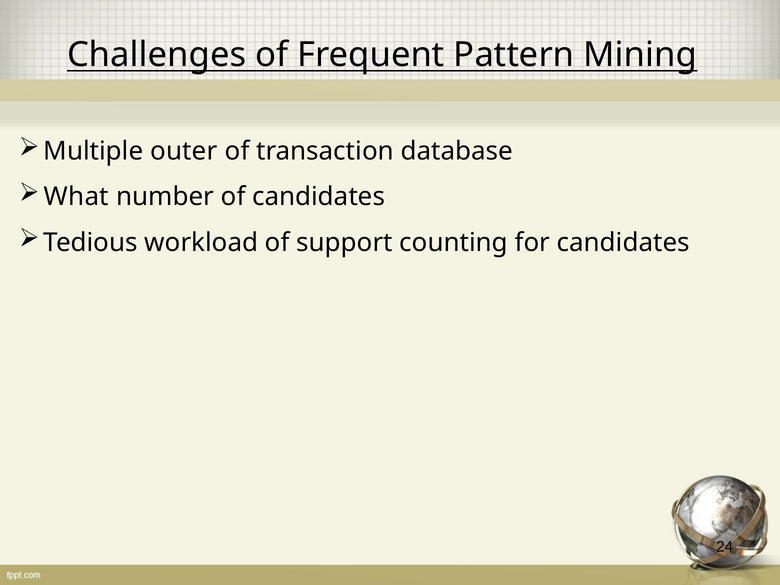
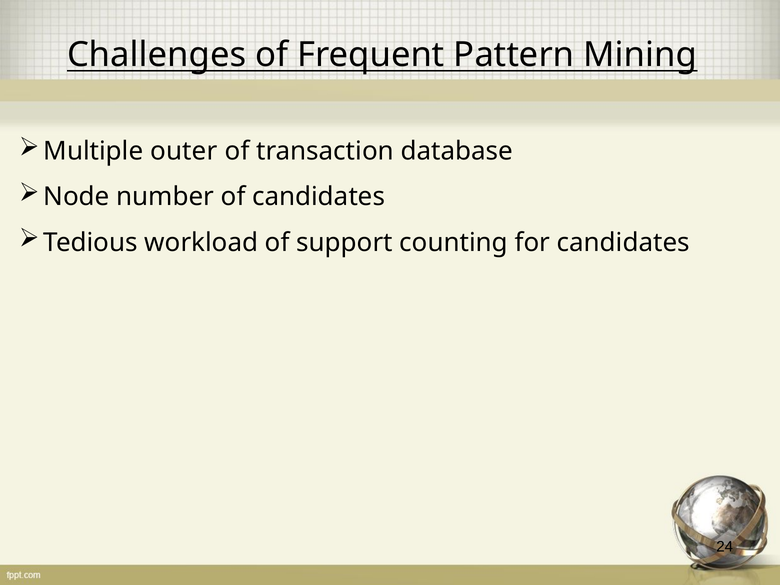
What: What -> Node (76, 197)
